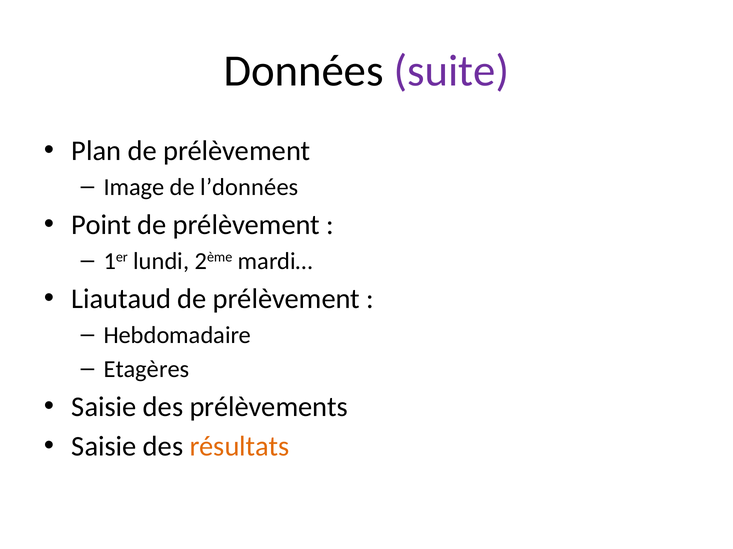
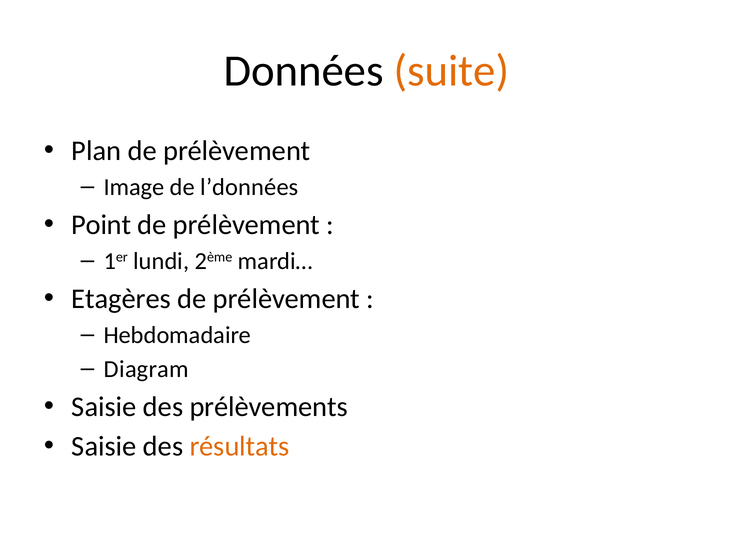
suite colour: purple -> orange (452, 71)
Liautaud: Liautaud -> Etagères (121, 299)
Etagères: Etagères -> Diagram (146, 370)
